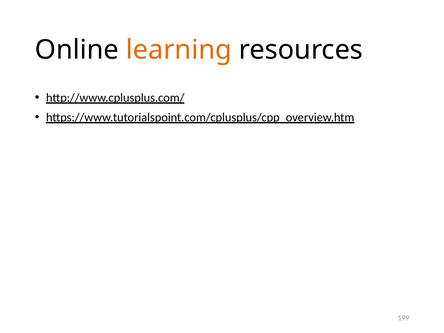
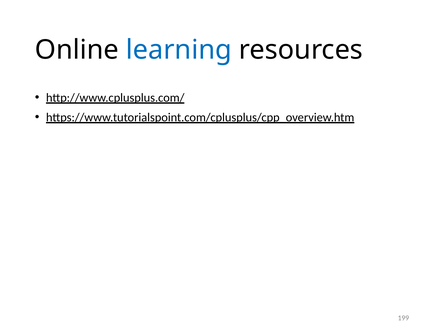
learning colour: orange -> blue (179, 50)
